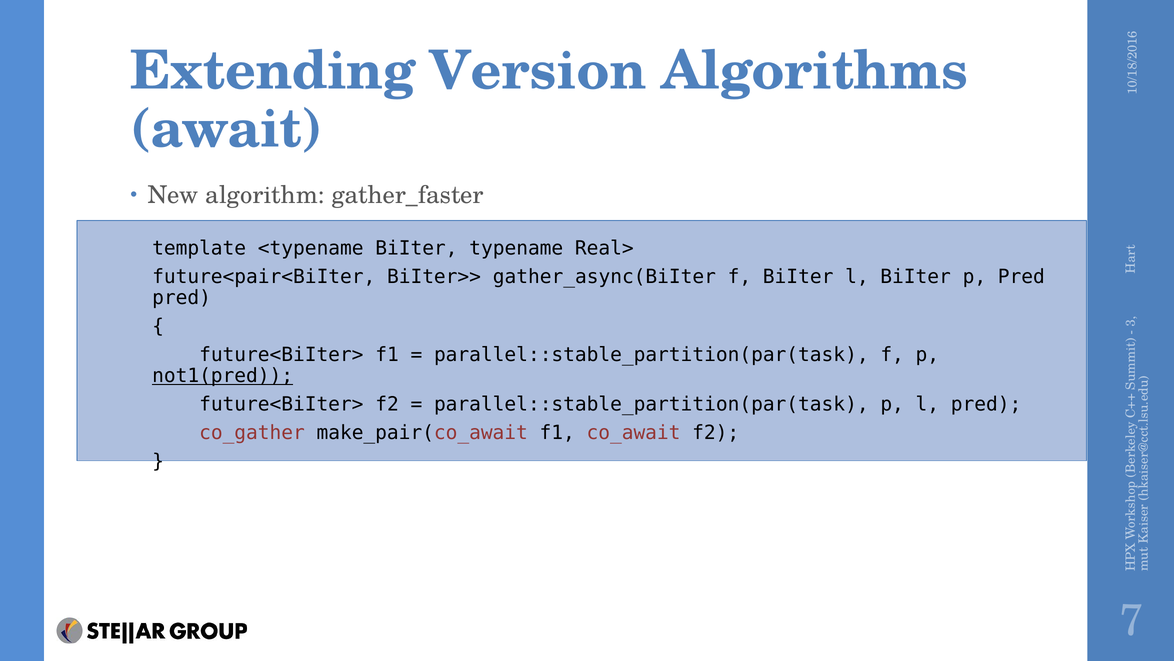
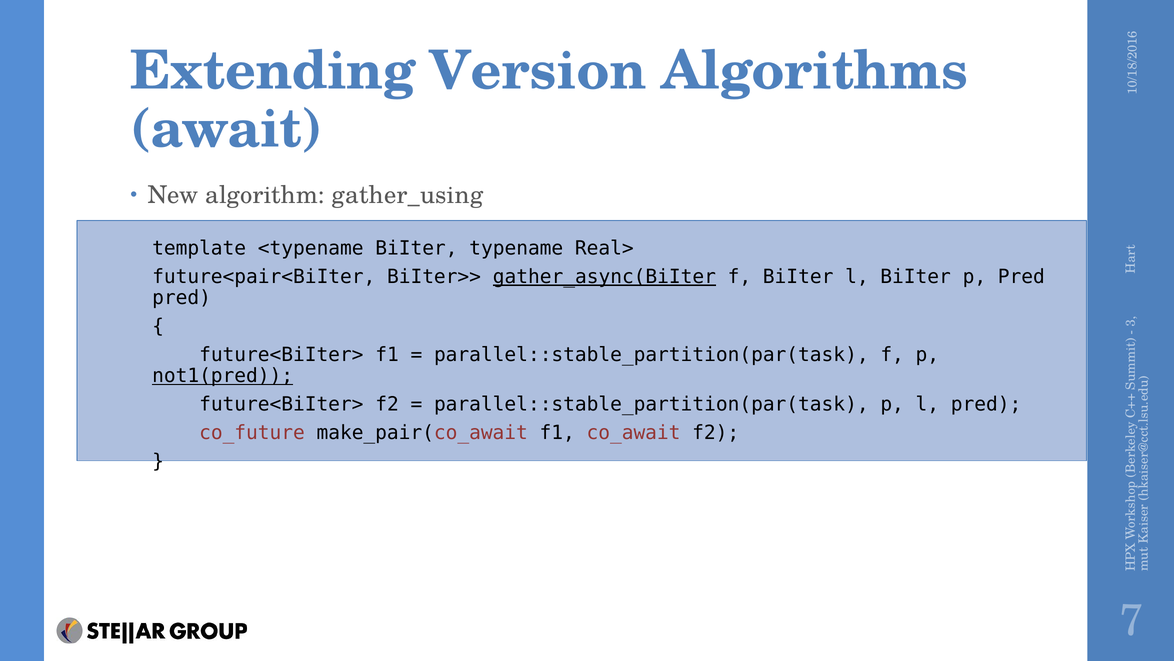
gather_faster: gather_faster -> gather_using (408, 195)
gather_async(BiIter underline: none -> present (604, 277)
co_gather: co_gather -> co_future (252, 432)
